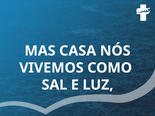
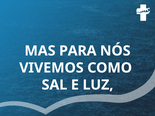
CASA: CASA -> PARA (78, 51)
